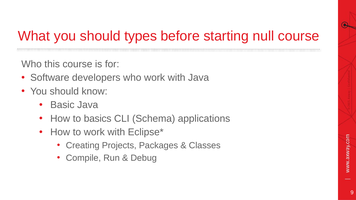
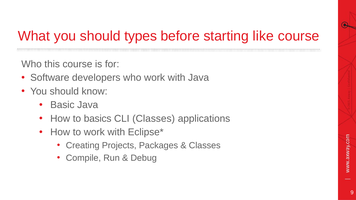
null: null -> like (263, 36)
CLI Schema: Schema -> Classes (154, 119)
